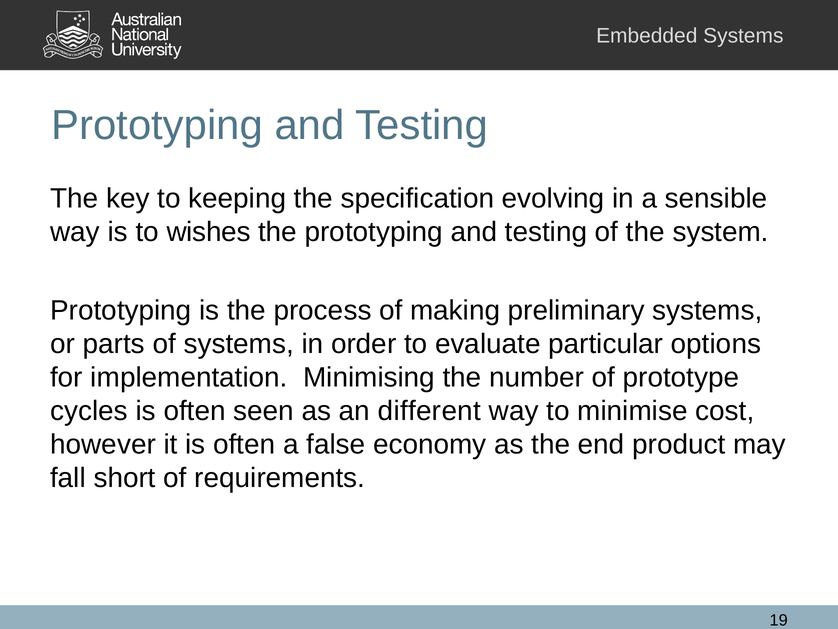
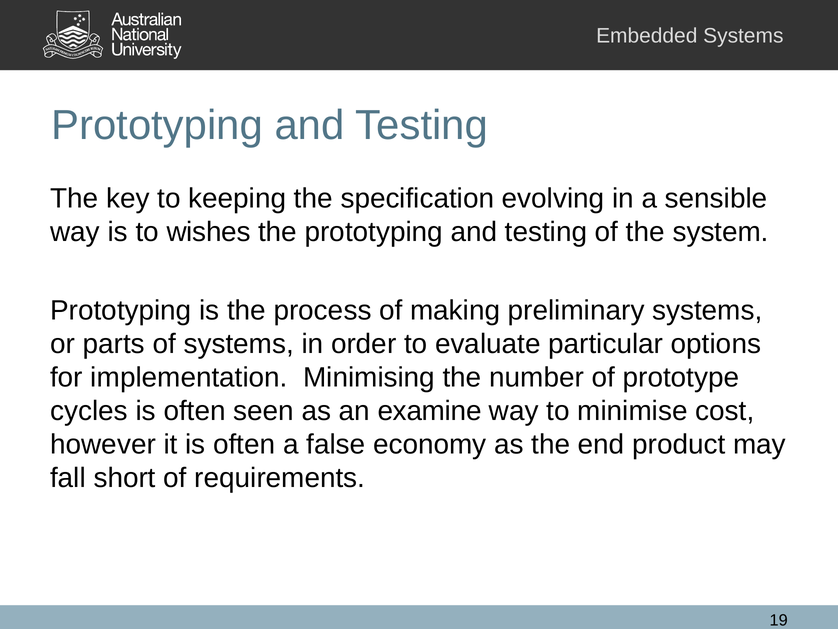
different: different -> examine (430, 411)
